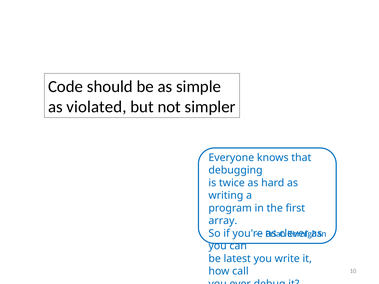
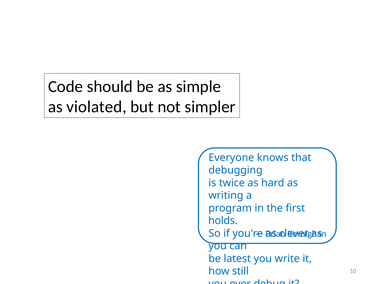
array: array -> holds (223, 221)
call: call -> still (240, 272)
